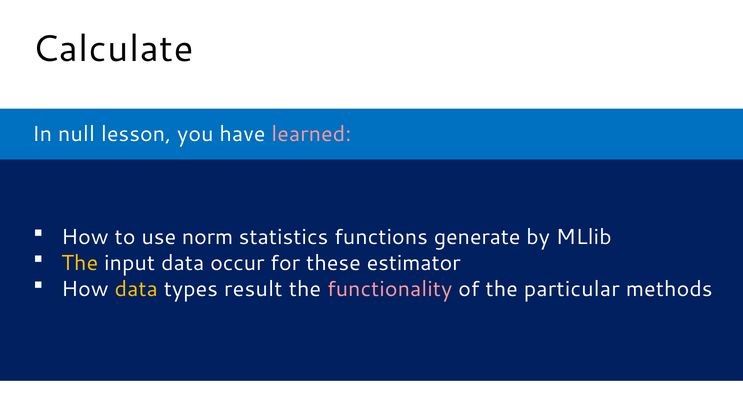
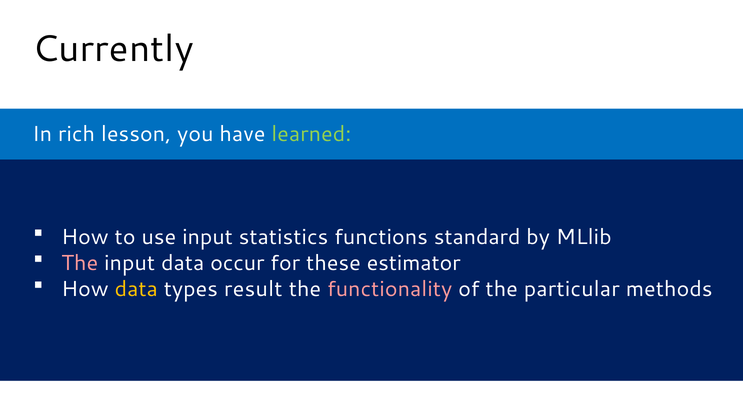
Calculate: Calculate -> Currently (113, 49)
null: null -> rich (77, 134)
learned colour: pink -> light green (311, 134)
use norm: norm -> input (207, 237)
generate: generate -> standard (477, 237)
The colour: yellow -> pink (80, 263)
